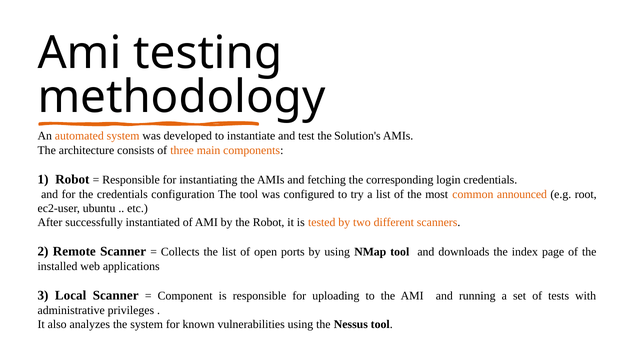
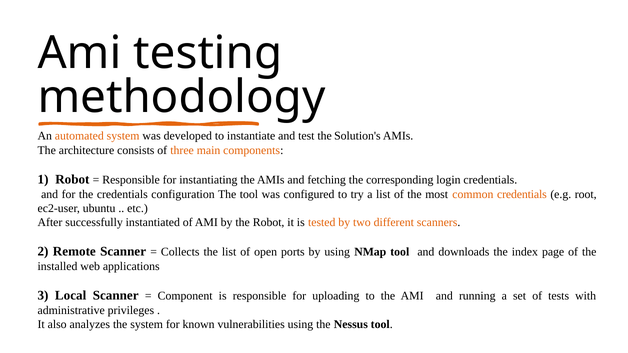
common announced: announced -> credentials (522, 194)
